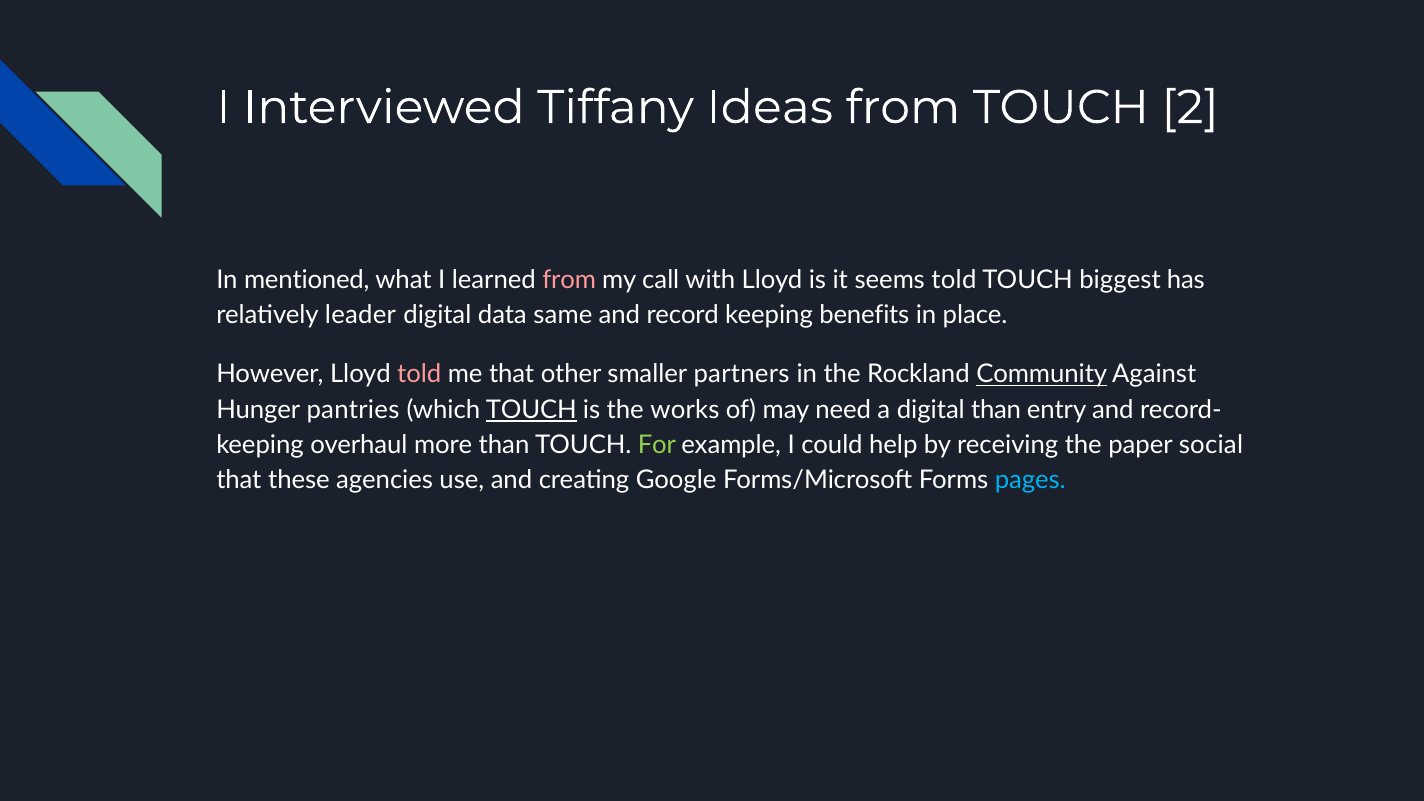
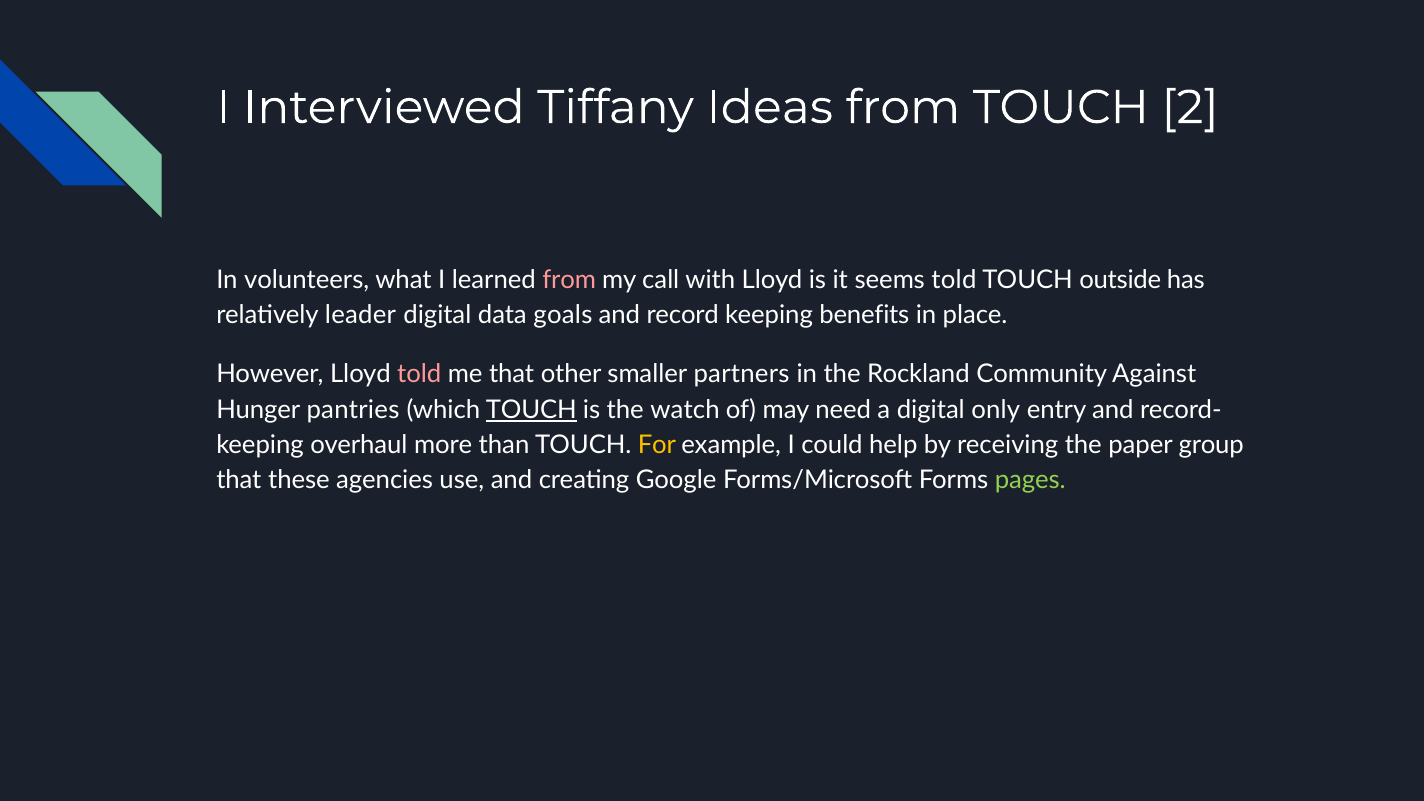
mentioned: mentioned -> volunteers (307, 280)
biggest: biggest -> outside (1120, 280)
same: same -> goals (563, 315)
Community underline: present -> none (1042, 374)
works: works -> watch (685, 410)
digital than: than -> only (996, 410)
For colour: light green -> yellow (657, 445)
social: social -> group (1211, 445)
pages colour: light blue -> light green (1030, 480)
